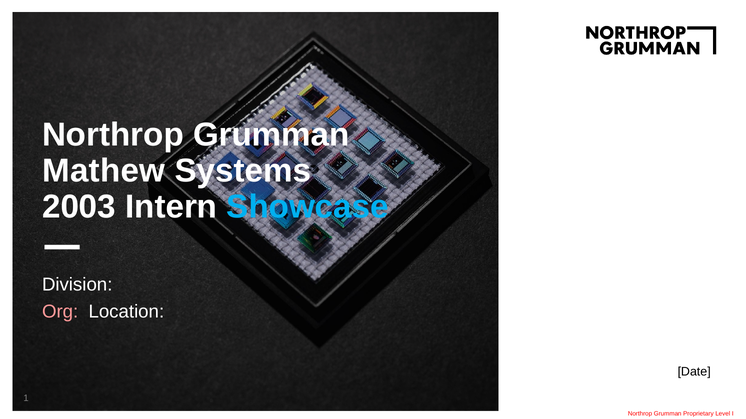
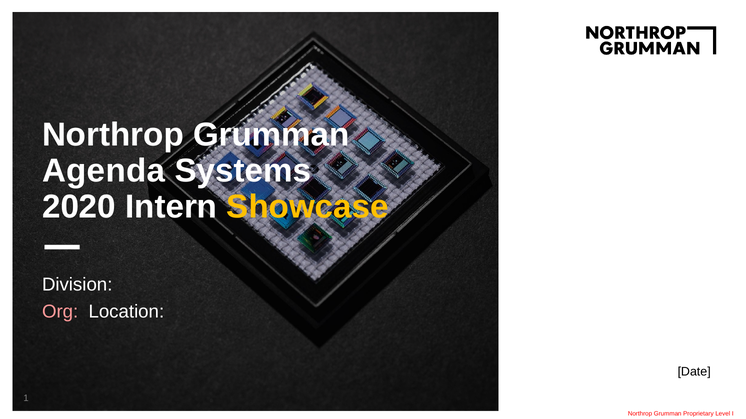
Mathew: Mathew -> Agenda (104, 171)
2003: 2003 -> 2020 (79, 207)
Showcase colour: light blue -> yellow (308, 207)
